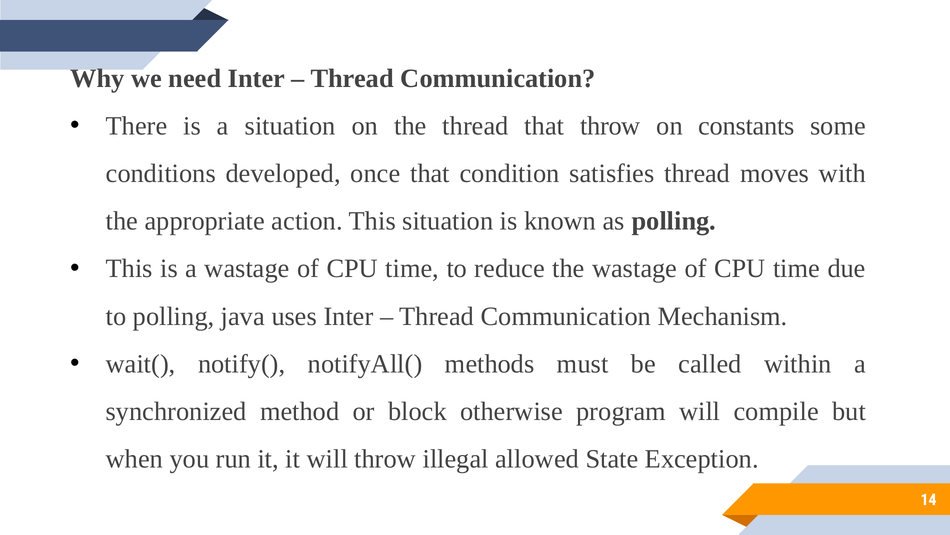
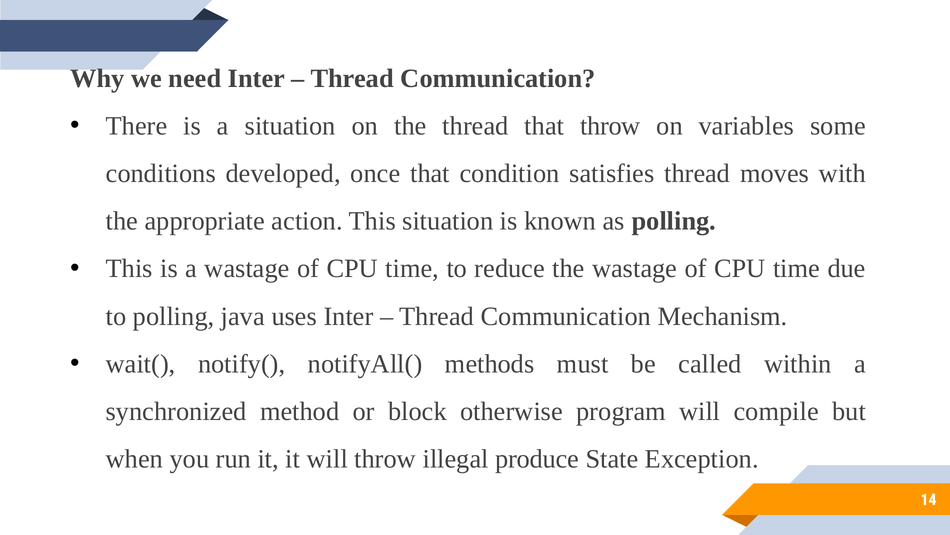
constants: constants -> variables (746, 126)
allowed: allowed -> produce (537, 458)
